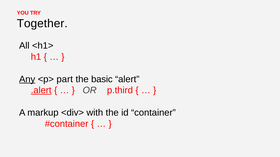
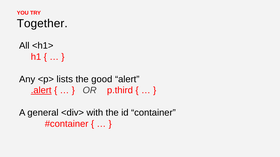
Any underline: present -> none (27, 79)
part: part -> lists (65, 79)
basic: basic -> good (102, 79)
markup: markup -> general (43, 113)
